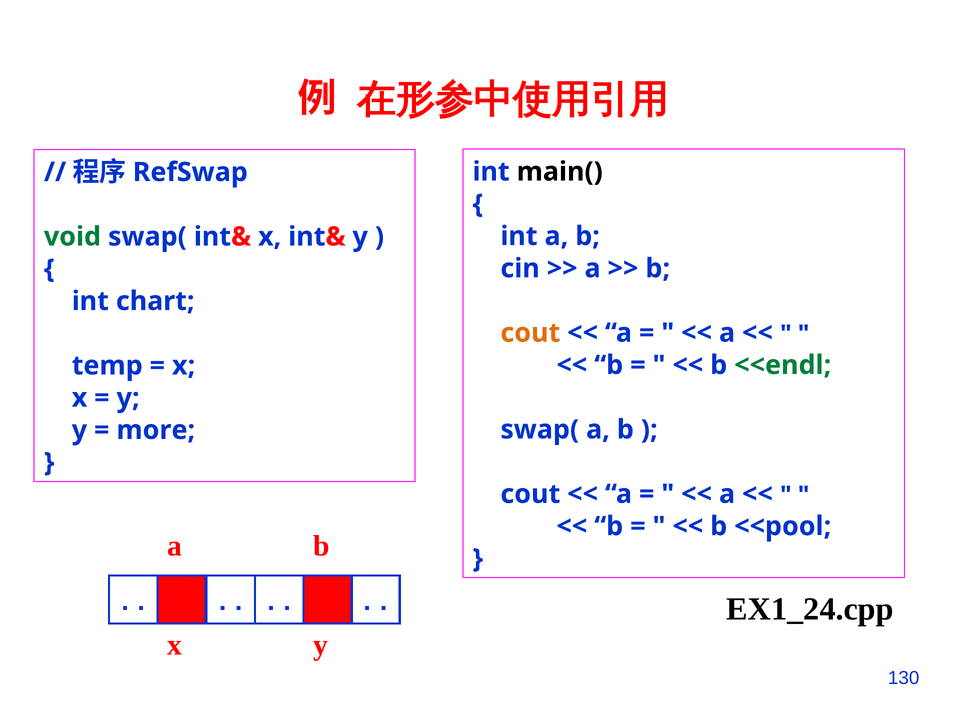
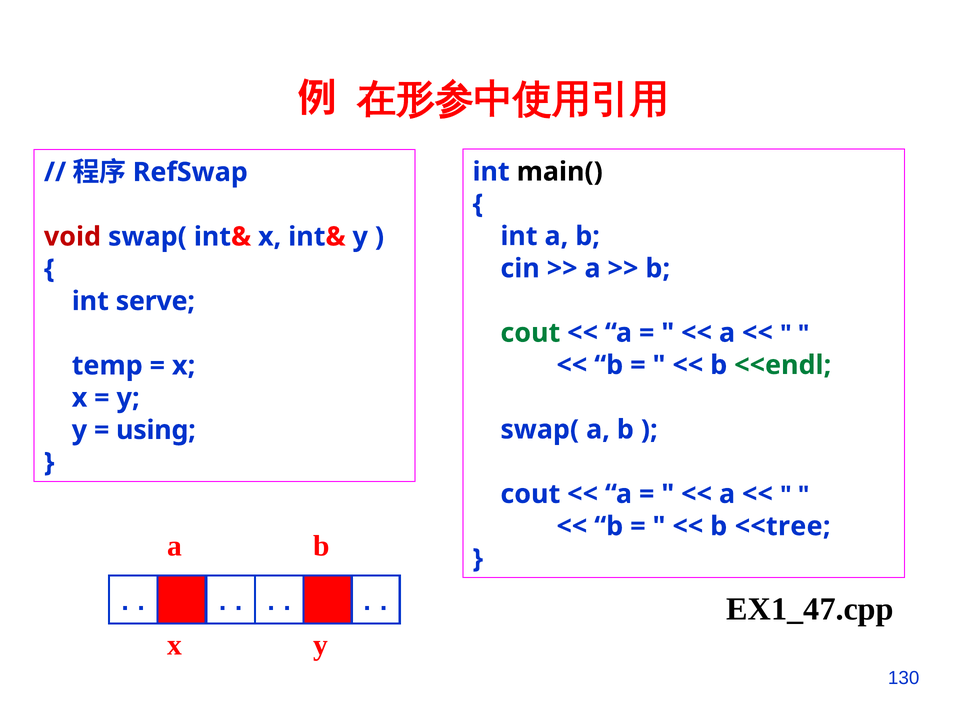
void colour: green -> red (72, 237)
chart: chart -> serve (155, 301)
cout colour: orange -> green (530, 333)
more: more -> using (156, 430)
<<pool: <<pool -> <<tree (783, 526)
EX1_24.cpp: EX1_24.cpp -> EX1_47.cpp (810, 610)
